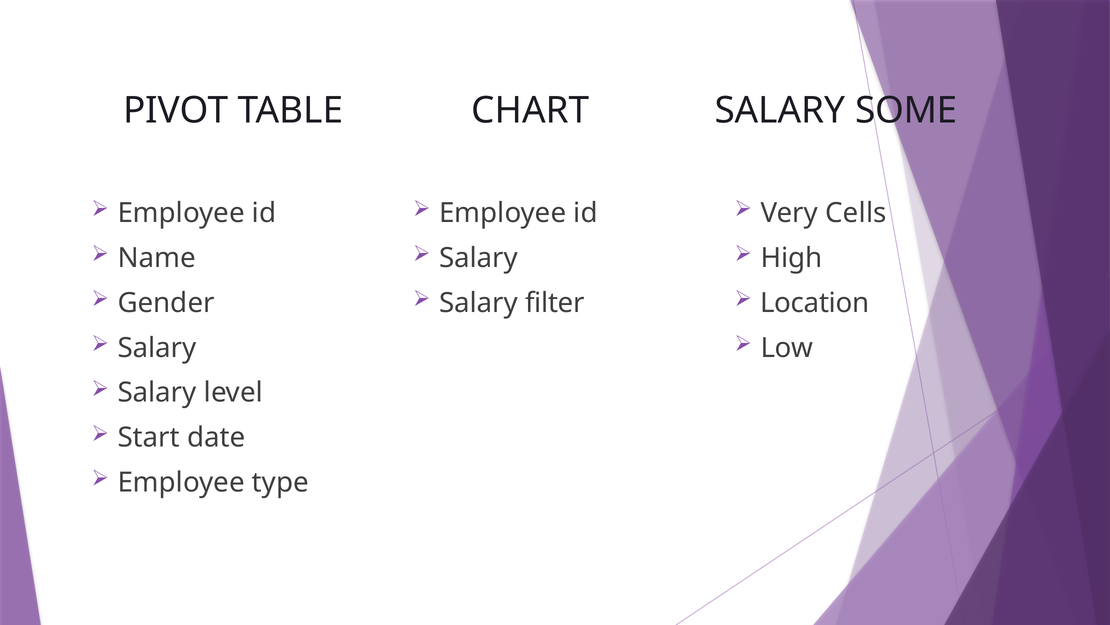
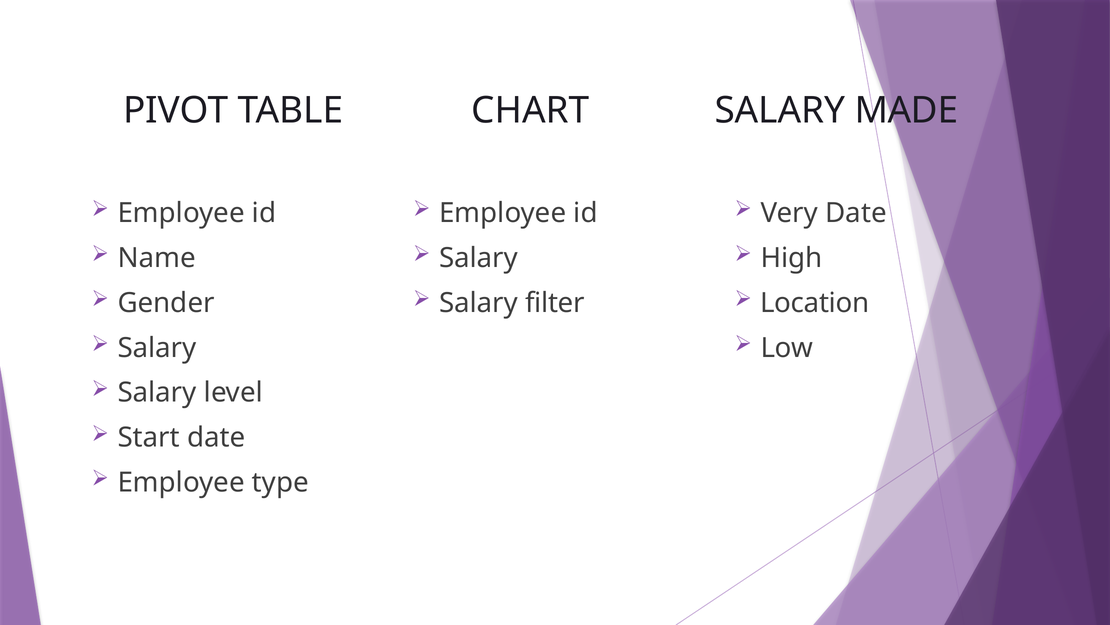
SOME: SOME -> MADE (906, 110)
Very Cells: Cells -> Date (856, 213)
